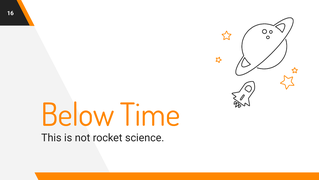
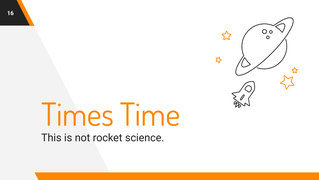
Below: Below -> Times (77, 115)
